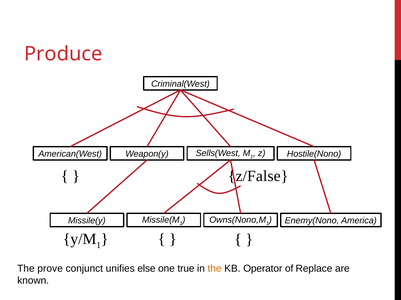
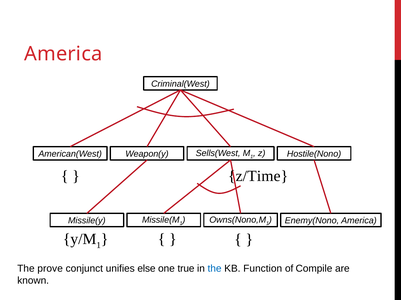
Produce: Produce -> America (63, 54)
z/False: z/False -> z/Time (258, 177)
the colour: orange -> blue (215, 269)
Operator: Operator -> Function (263, 269)
Replace: Replace -> Compile (314, 269)
